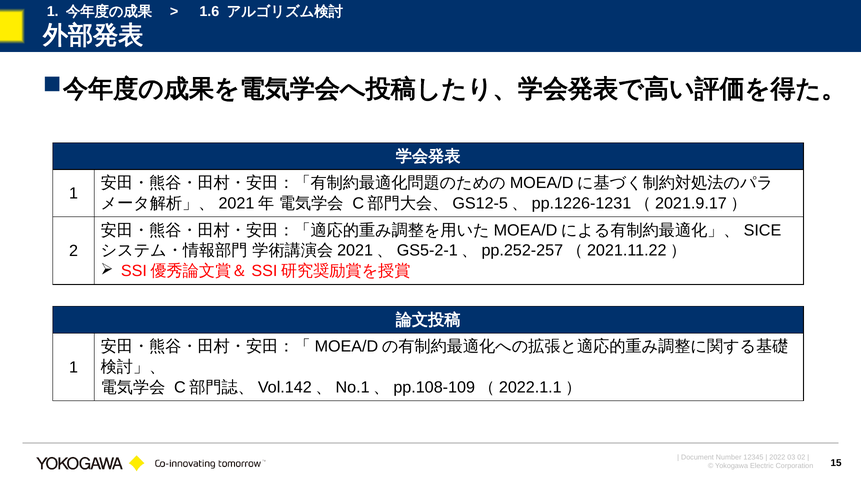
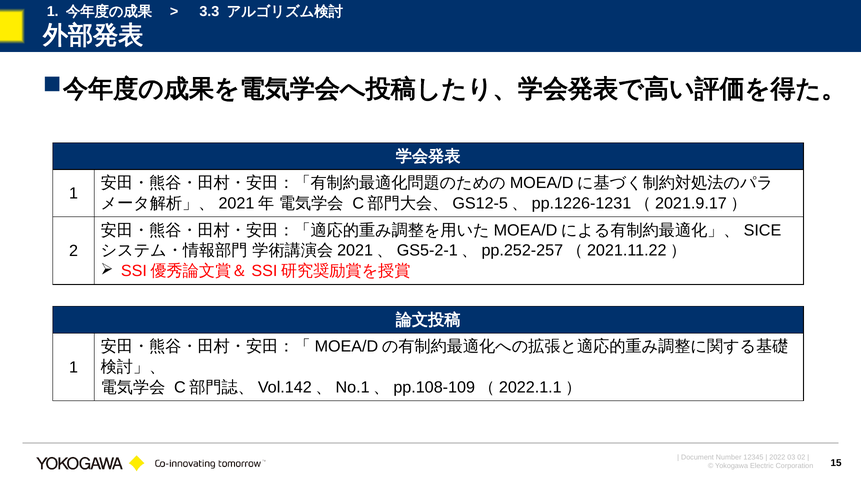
1.6: 1.6 -> 3.3 (209, 11)
